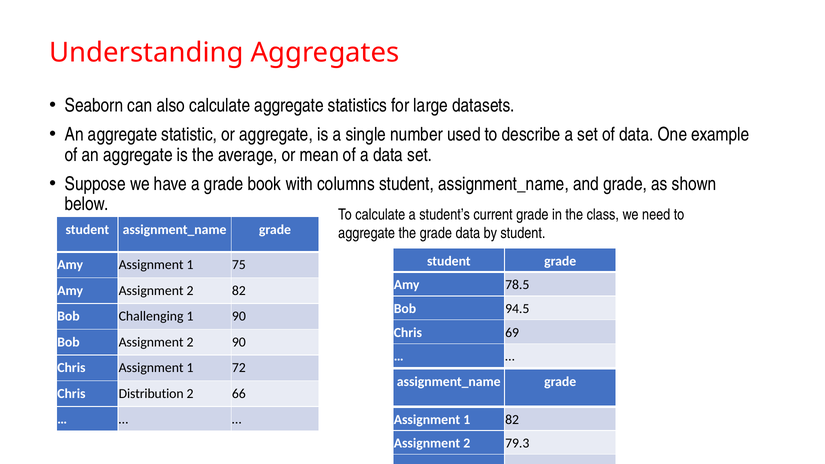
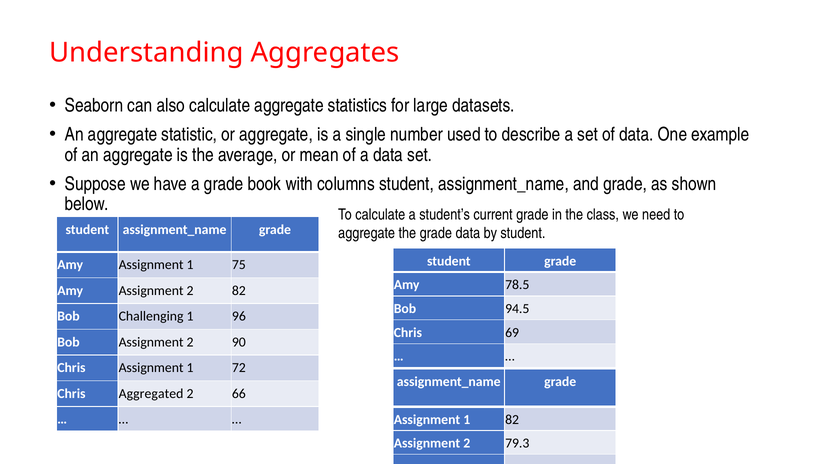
1 90: 90 -> 96 (239, 316)
Distribution: Distribution -> Aggregated (151, 394)
